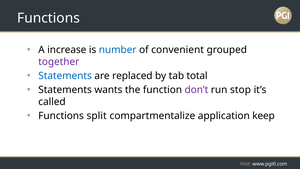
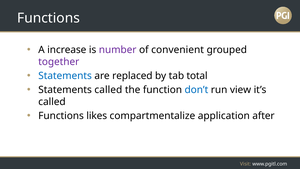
number colour: blue -> purple (118, 50)
Statements wants: wants -> called (108, 90)
don’t colour: purple -> blue (196, 90)
stop: stop -> view (241, 90)
split: split -> likes (97, 116)
keep: keep -> after (263, 116)
